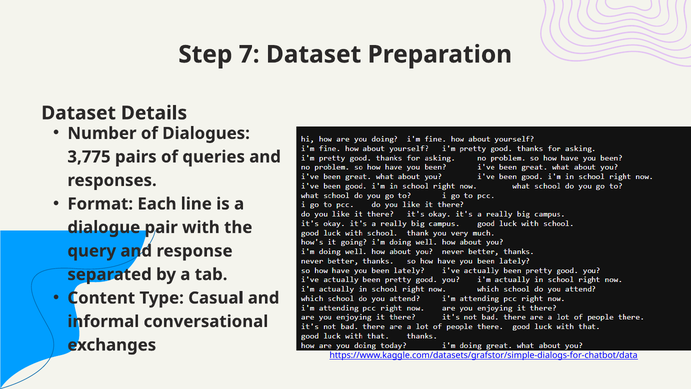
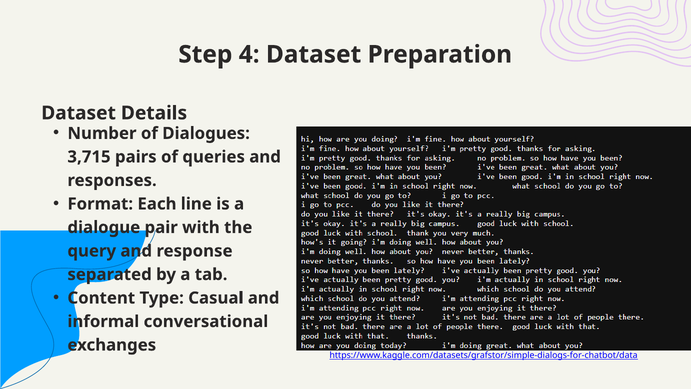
7: 7 -> 4 (249, 54)
3,775: 3,775 -> 3,715 (89, 157)
